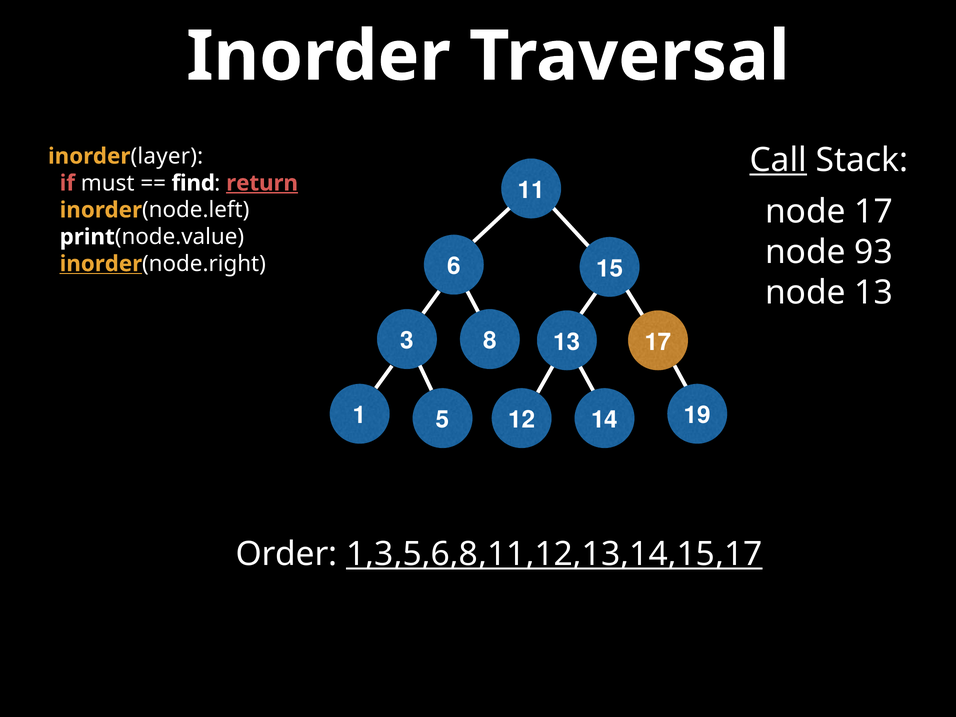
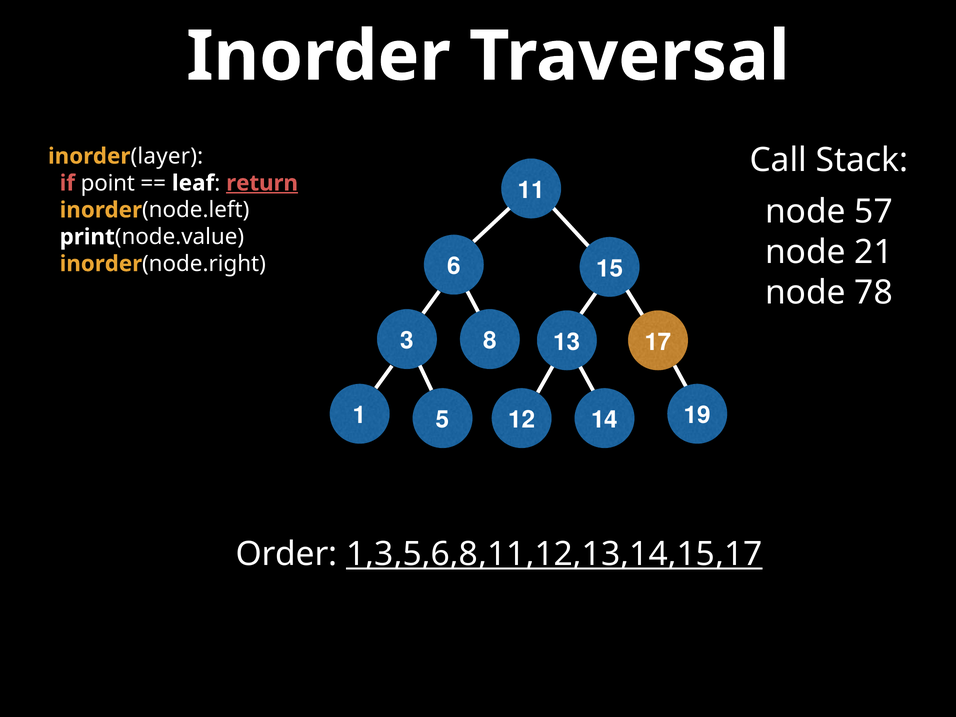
Call underline: present -> none (778, 160)
must: must -> point (108, 183)
find: find -> leaf (193, 183)
node 17: 17 -> 57 (874, 212)
93: 93 -> 21 (874, 252)
inorder underline: present -> none (101, 264)
node 13: 13 -> 78 (874, 292)
